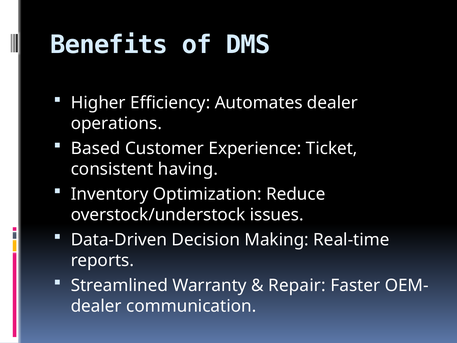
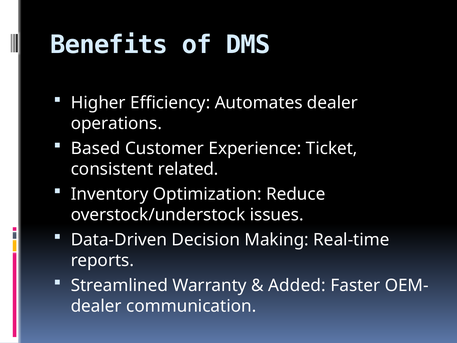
having: having -> related (188, 169)
Repair: Repair -> Added (297, 285)
